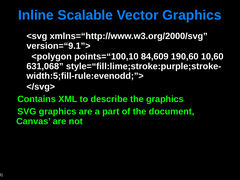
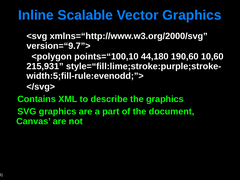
version=“9.1”>: version=“9.1”> -> version=“9.7”> (58, 46)
84,609: 84,609 -> 44,180 (155, 57)
631,068: 631,068 -> 215,931 (45, 66)
